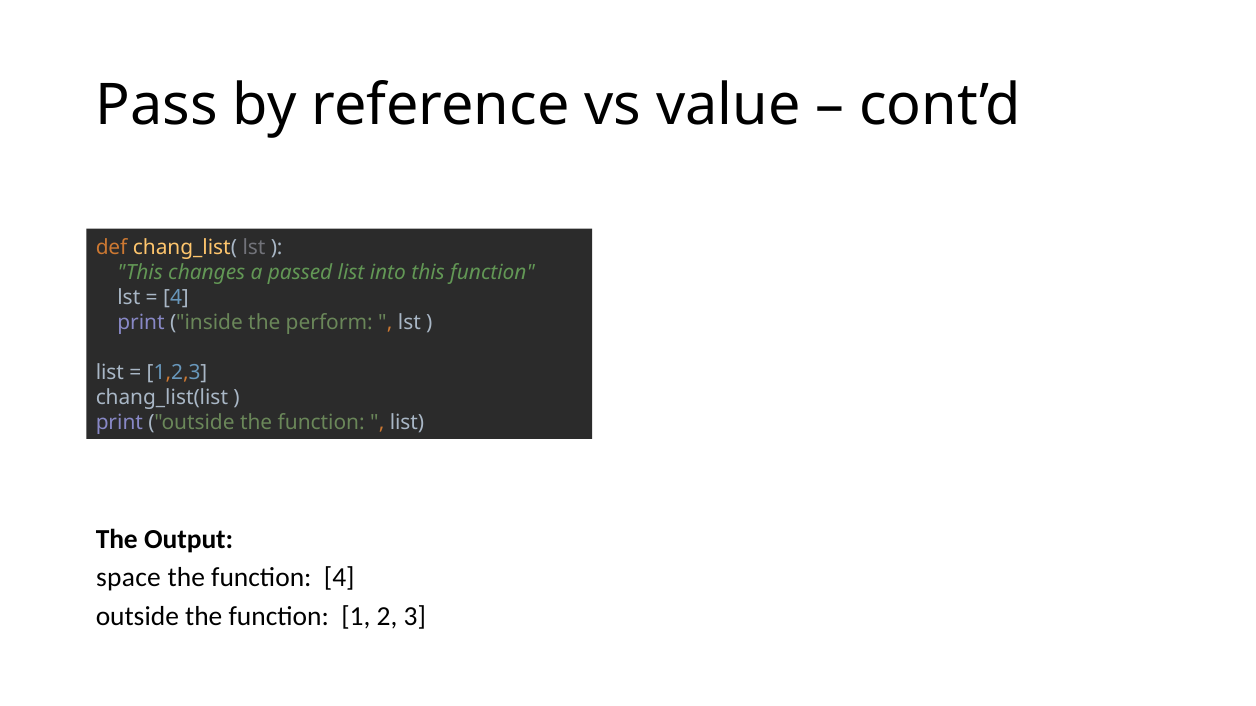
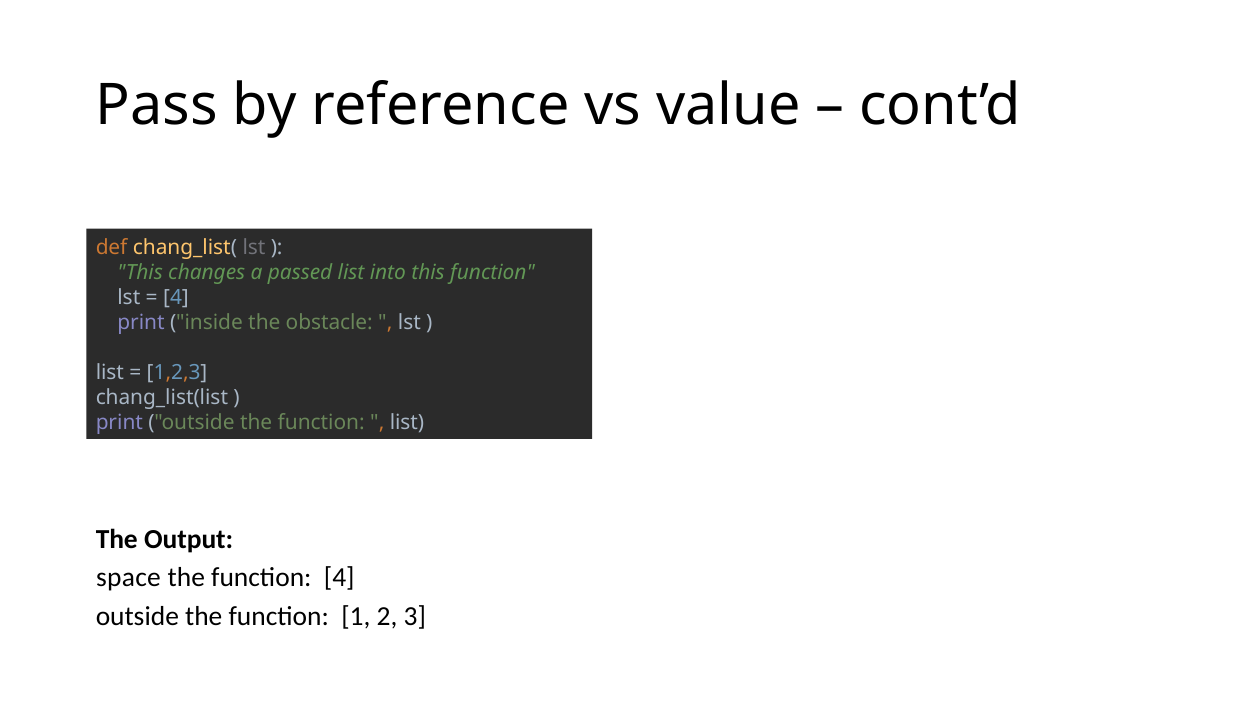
perform: perform -> obstacle (329, 323)
